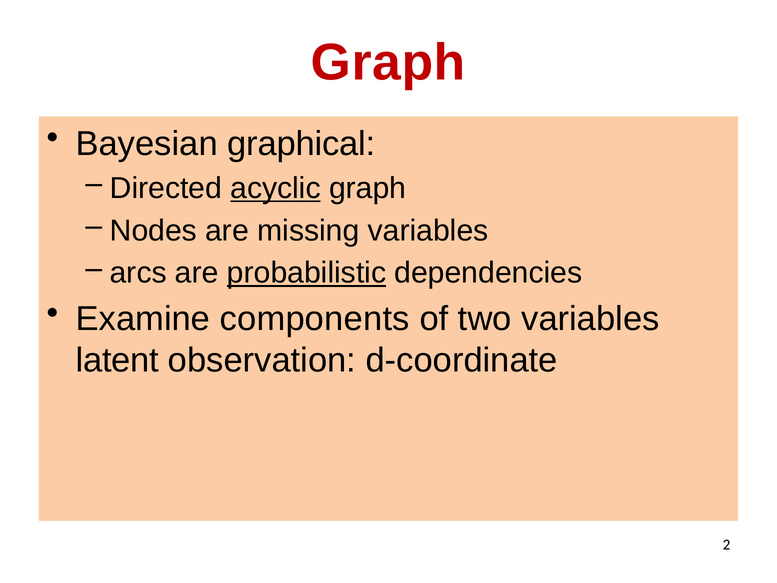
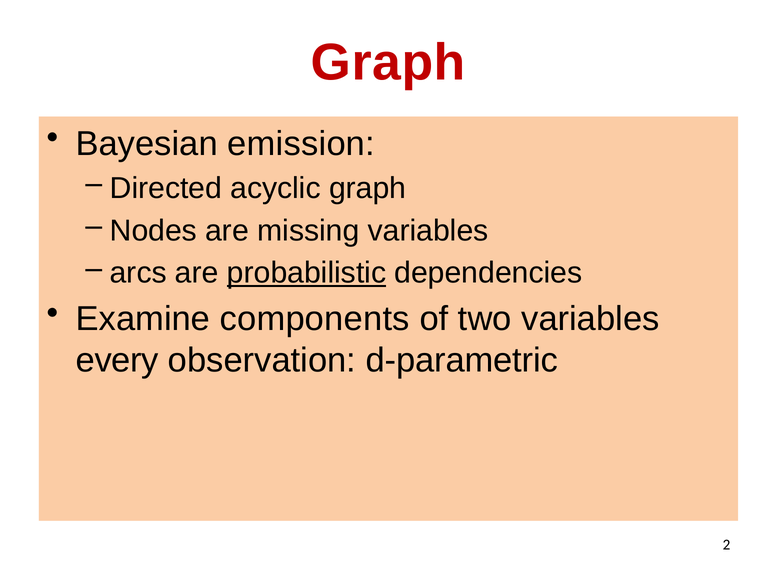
graphical: graphical -> emission (301, 144)
acyclic underline: present -> none (276, 188)
latent: latent -> every (117, 360)
d-coordinate: d-coordinate -> d-parametric (462, 360)
